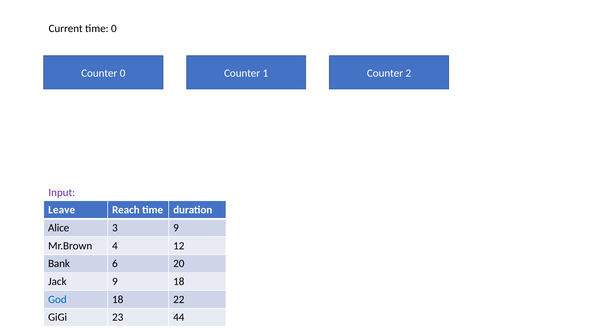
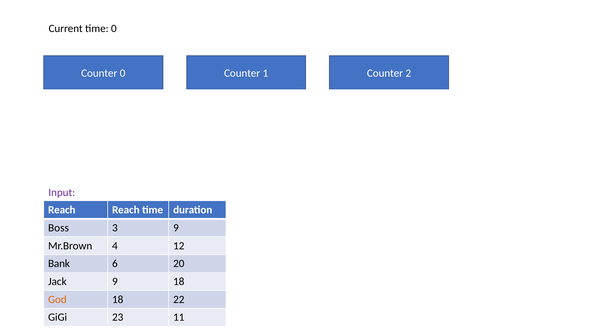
Leave: Leave -> Reach (62, 210)
Alice: Alice -> Boss (59, 228)
God colour: blue -> orange (57, 300)
44: 44 -> 11 (179, 318)
